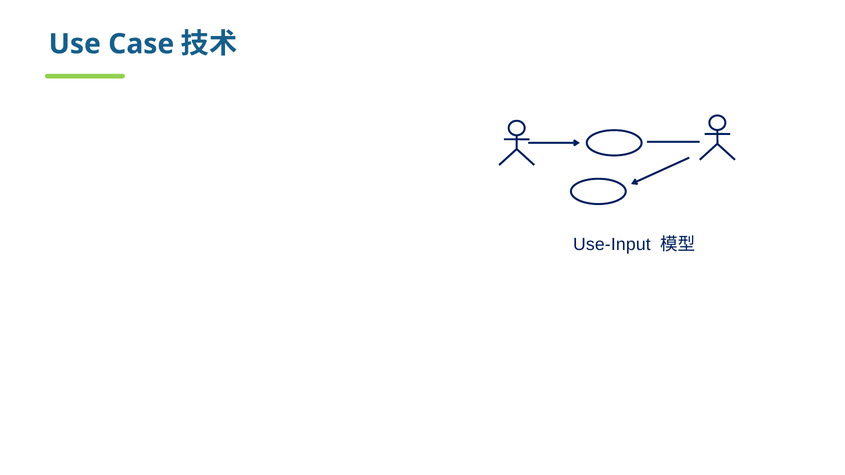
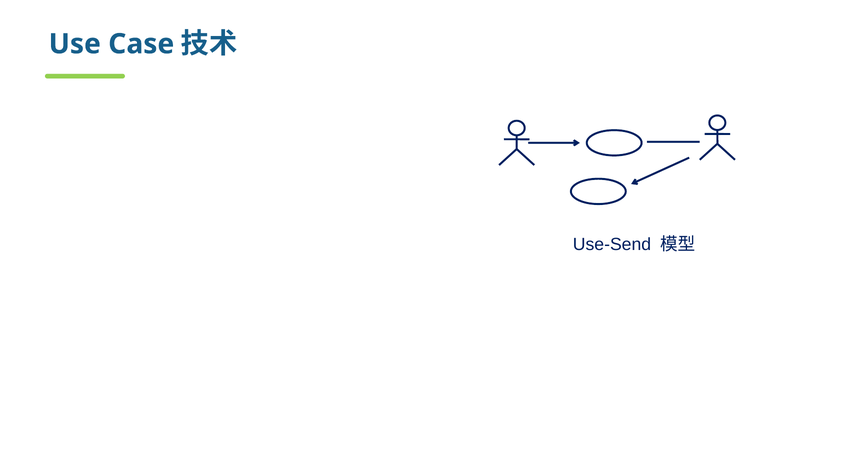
Use-Input: Use-Input -> Use-Send (612, 245)
